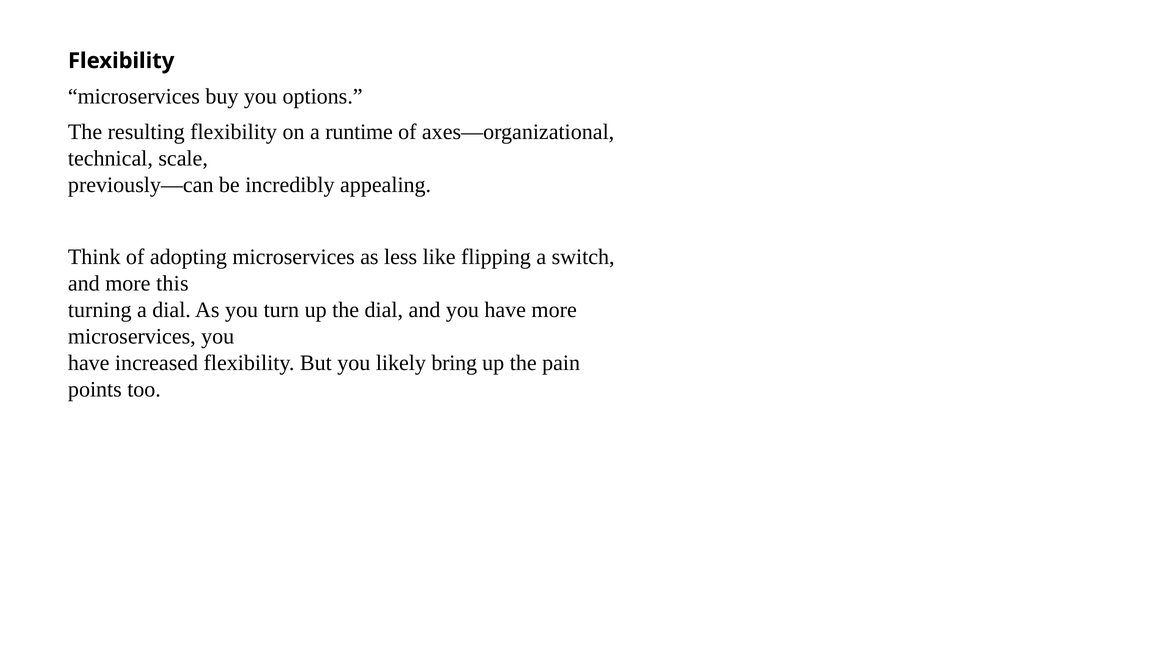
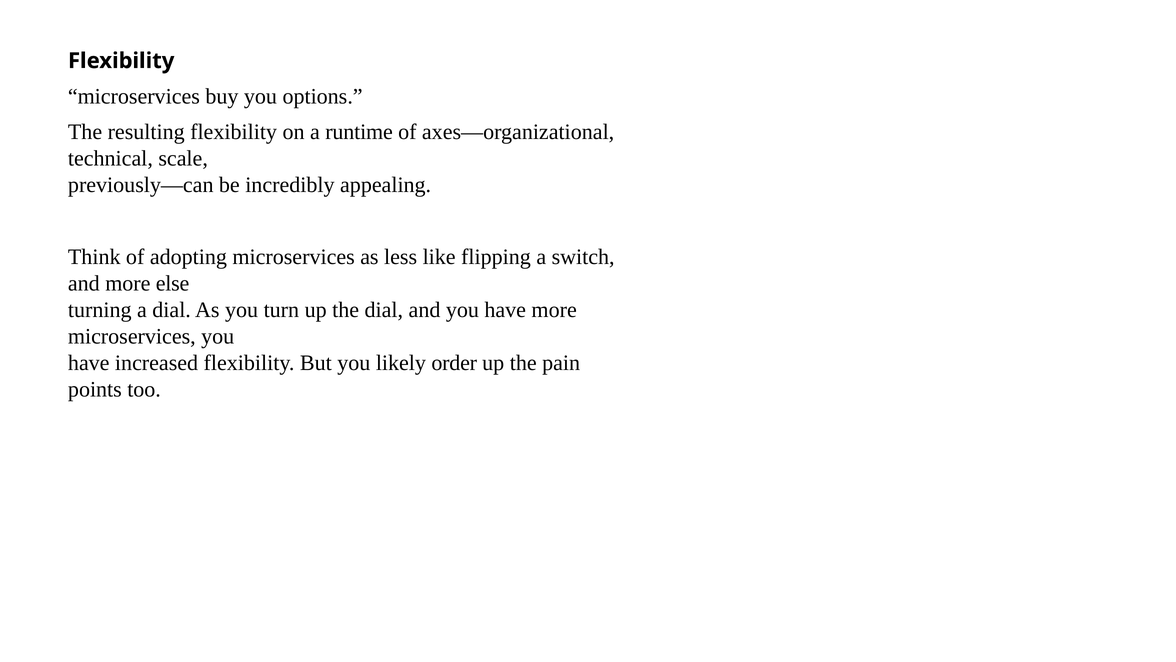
this: this -> else (173, 283)
bring: bring -> order (454, 363)
